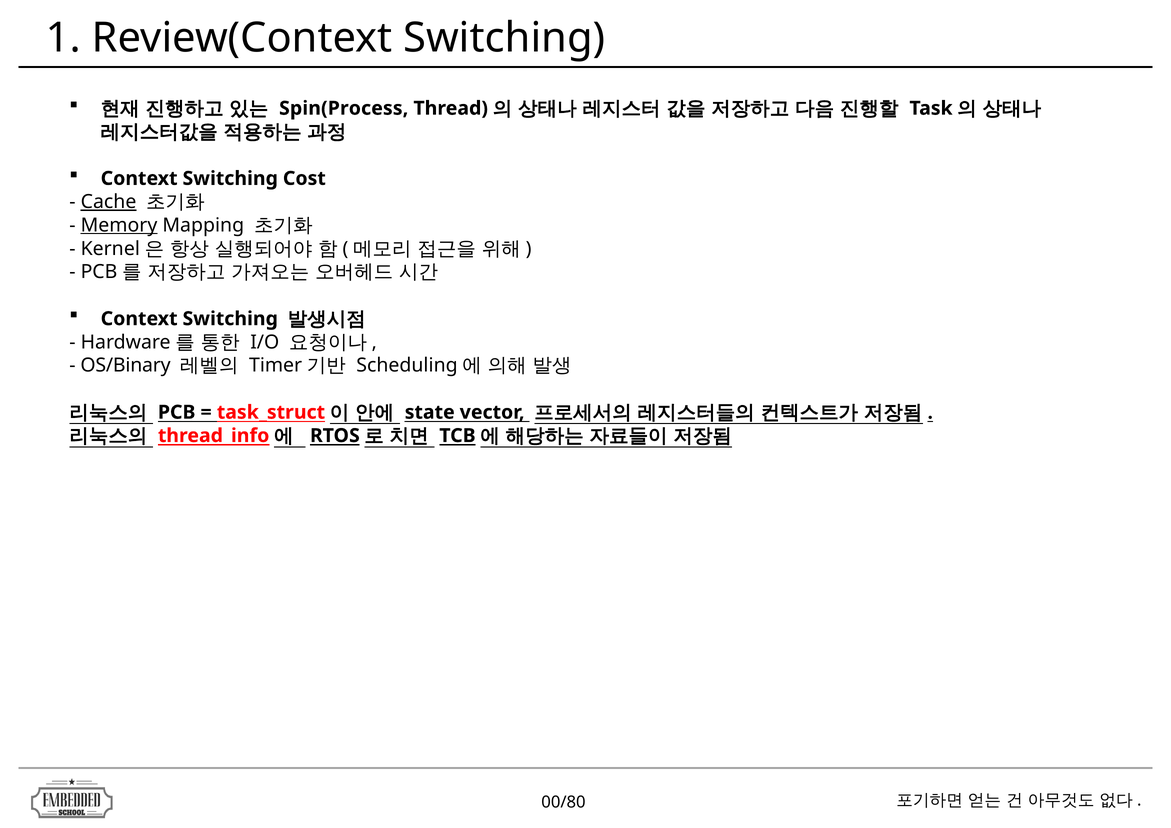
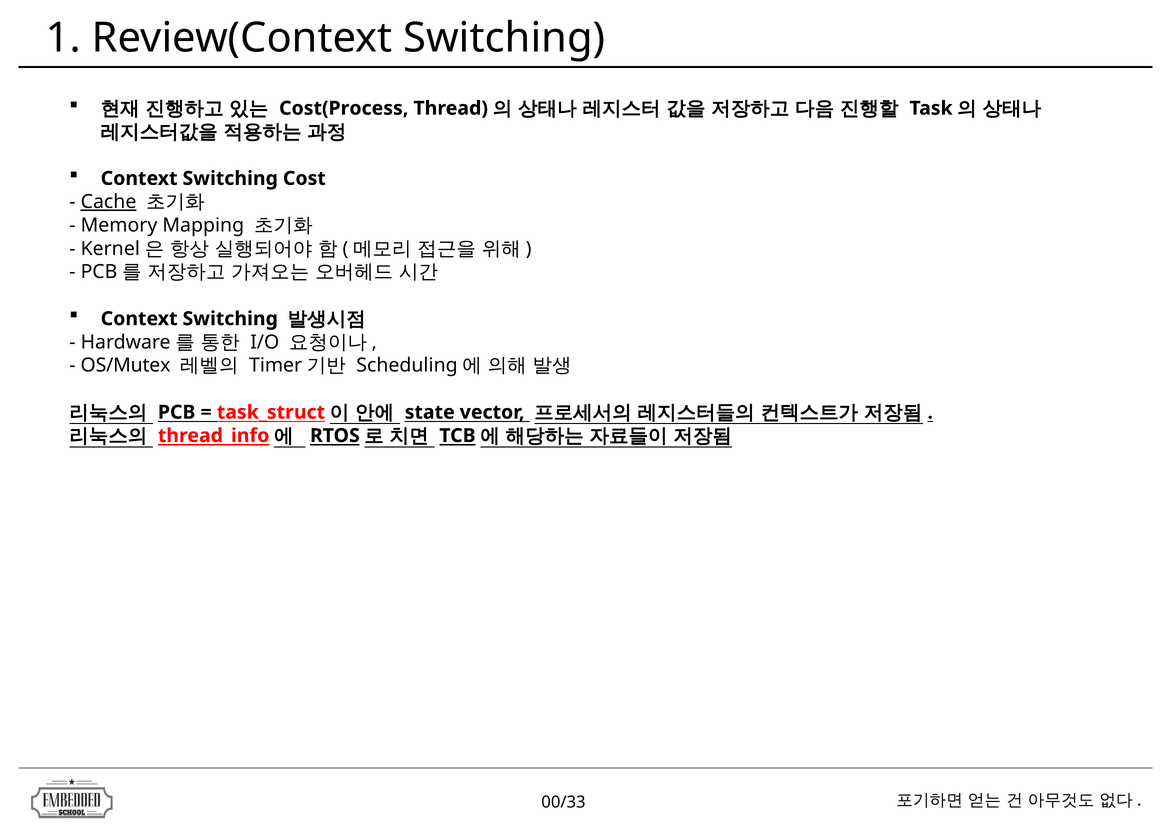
Spin(Process: Spin(Process -> Cost(Process (344, 108)
Memory underline: present -> none (119, 225)
OS/Binary: OS/Binary -> OS/Mutex (126, 366)
00/80: 00/80 -> 00/33 (564, 802)
